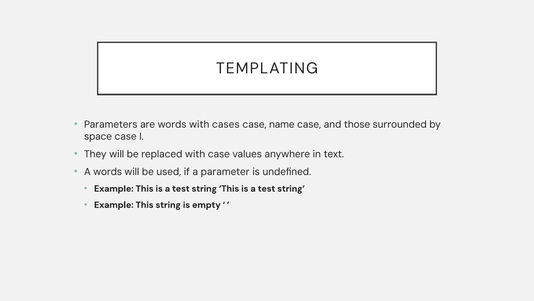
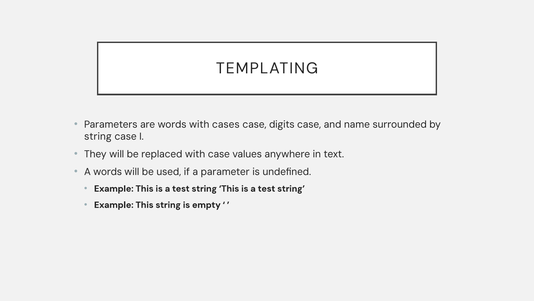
name: name -> digits (282, 124)
those: those -> name (357, 124)
space: space -> string (98, 136)
